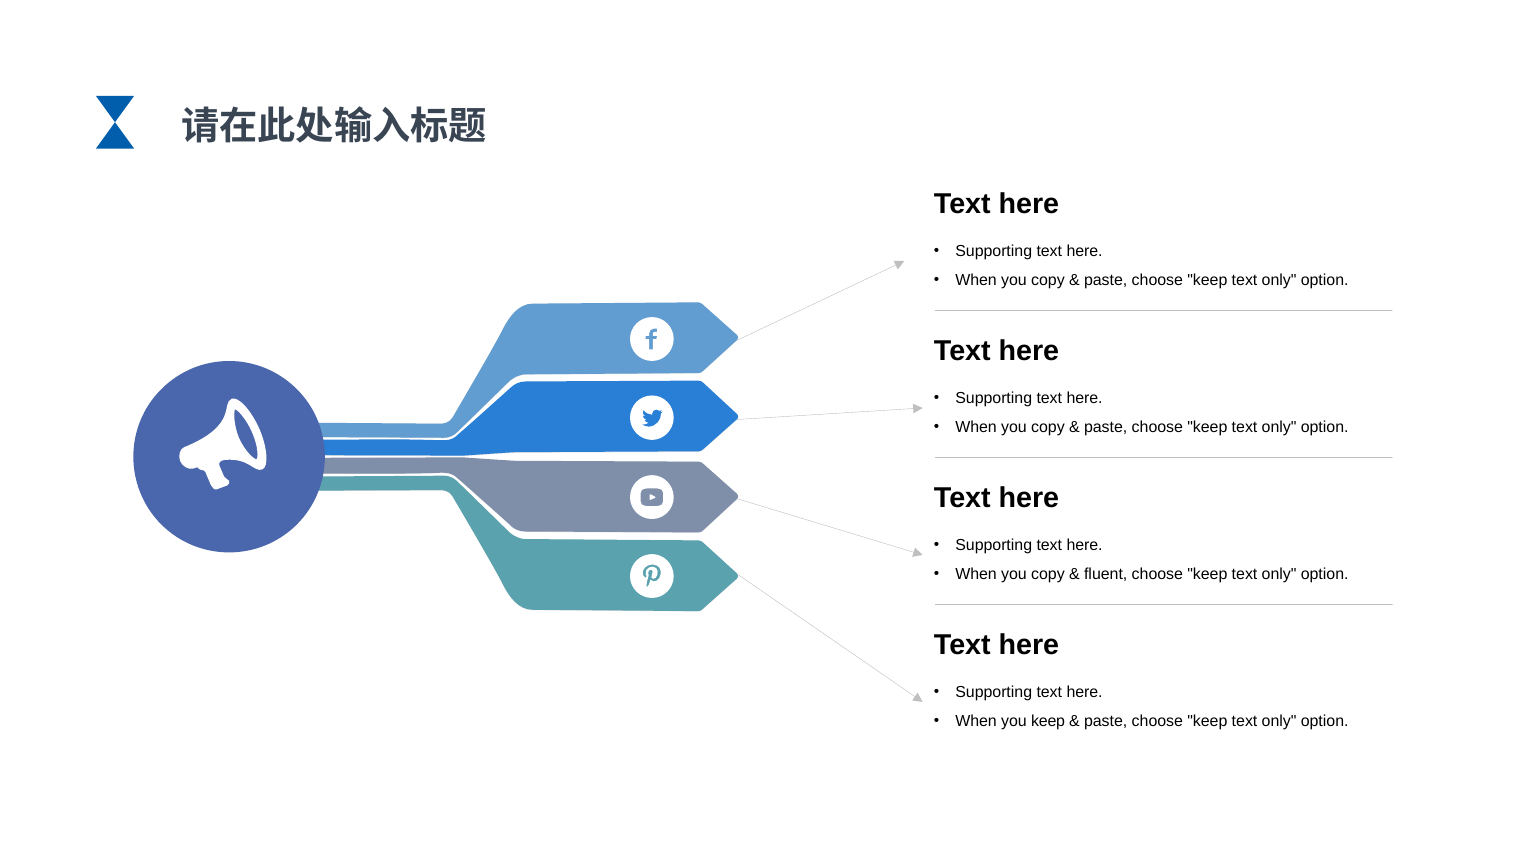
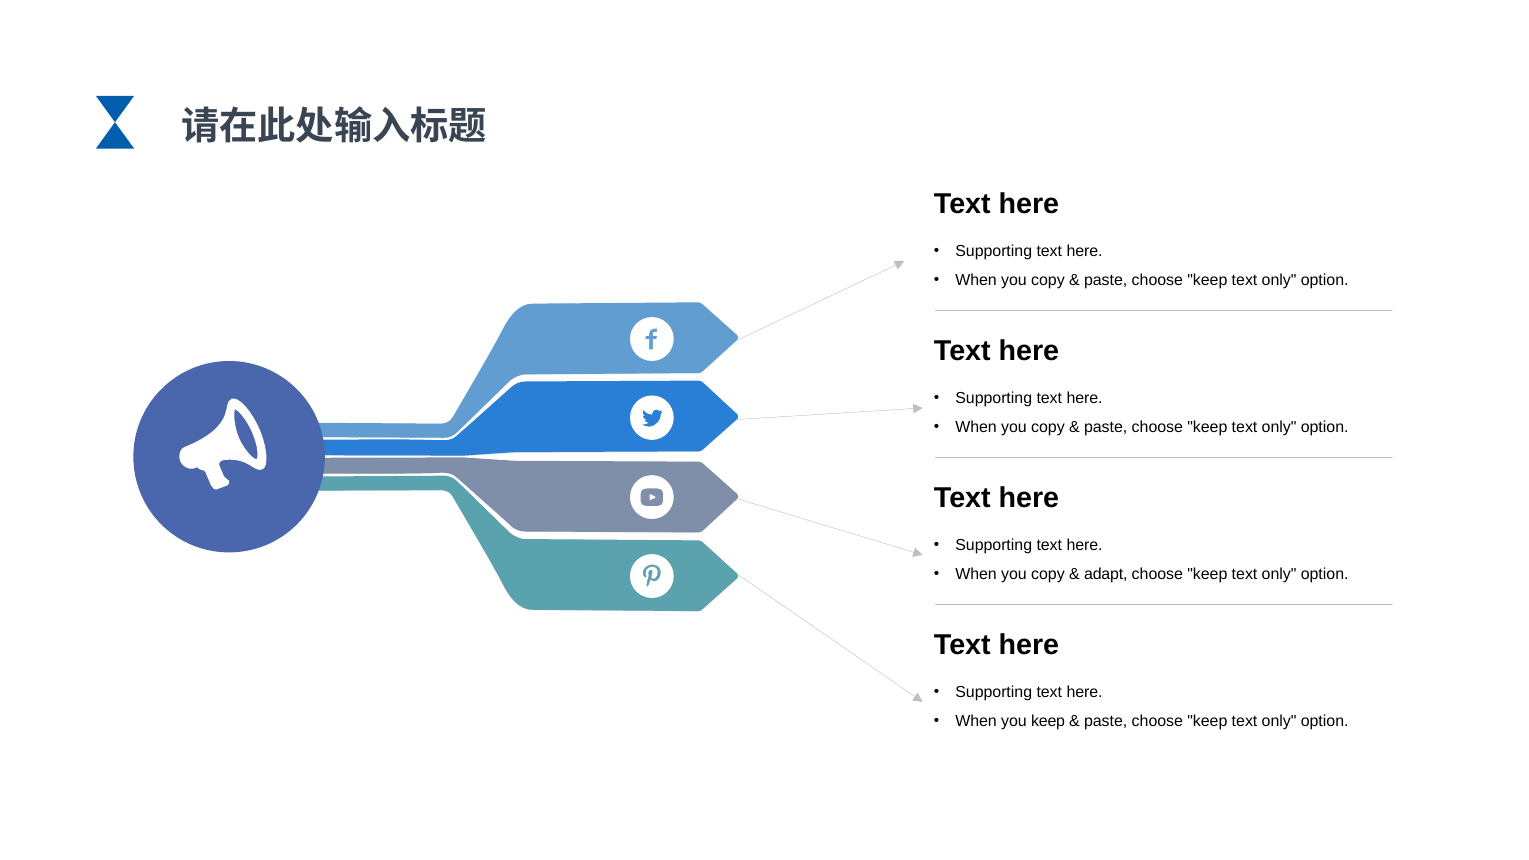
fluent: fluent -> adapt (1106, 574)
